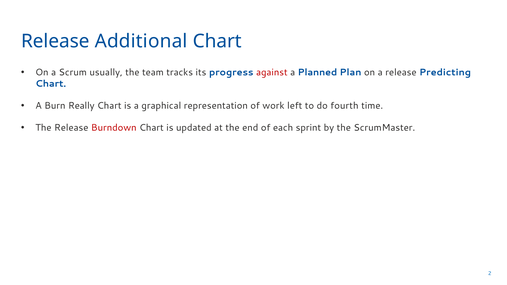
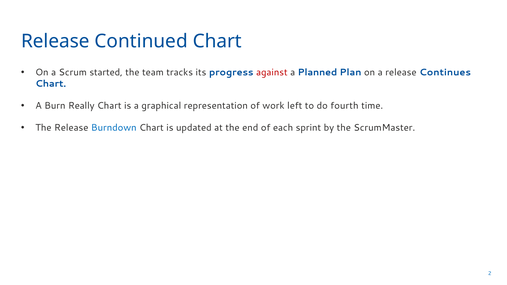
Additional: Additional -> Continued (141, 41)
usually: usually -> started (106, 73)
Predicting: Predicting -> Continues (445, 73)
Burndown colour: red -> blue (114, 128)
